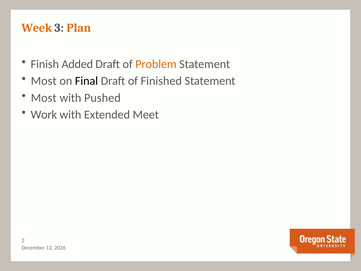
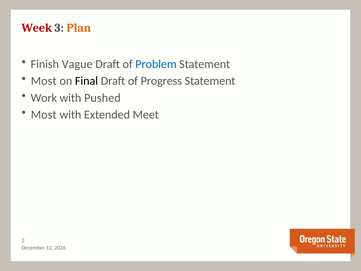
Week colour: orange -> red (37, 28)
Added: Added -> Vague (77, 64)
Problem colour: orange -> blue (156, 64)
Finished: Finished -> Progress (161, 81)
Most: Most -> Work (44, 98)
Work: Work -> Most (44, 115)
